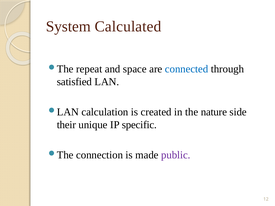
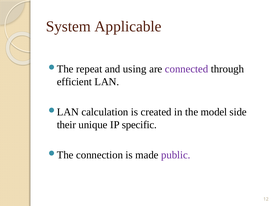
Calculated: Calculated -> Applicable (128, 27)
space: space -> using (135, 69)
connected colour: blue -> purple (187, 69)
satisfied: satisfied -> efficient (74, 82)
nature: nature -> model (214, 112)
